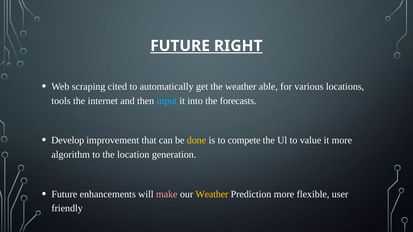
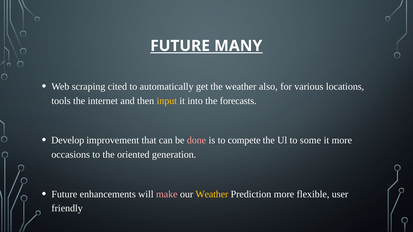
RIGHT: RIGHT -> MANY (238, 46)
able: able -> also (268, 87)
input colour: light blue -> yellow (167, 101)
done colour: yellow -> pink (197, 141)
value: value -> some (310, 141)
algorithm: algorithm -> occasions (71, 155)
location: location -> oriented (133, 155)
